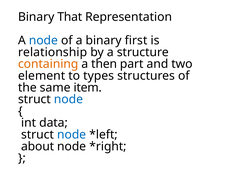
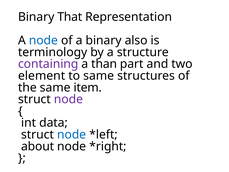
first: first -> also (136, 40)
relationship: relationship -> terminology (53, 52)
containing colour: orange -> purple (48, 64)
then: then -> than (104, 64)
to types: types -> same (99, 76)
node colour: blue -> purple (68, 99)
